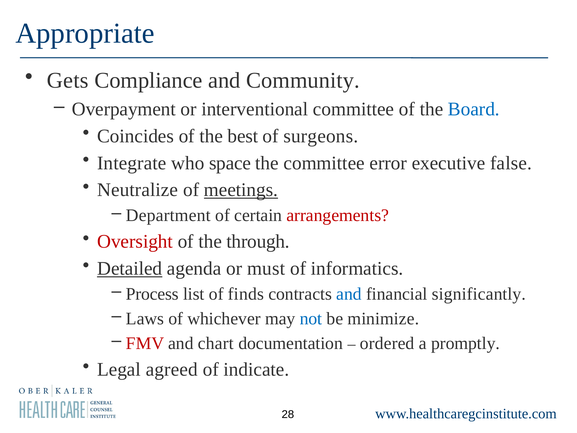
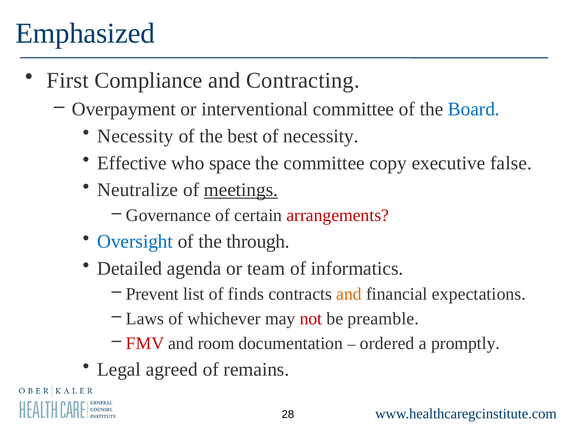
Appropriate: Appropriate -> Emphasized (85, 33)
Gets: Gets -> First (68, 80)
Community: Community -> Contracting (303, 80)
Coincides: Coincides -> Necessity (135, 136)
of surgeons: surgeons -> necessity (321, 136)
Integrate: Integrate -> Effective (132, 163)
error: error -> copy (388, 163)
Department: Department -> Governance (168, 215)
Oversight colour: red -> blue (135, 241)
Detailed underline: present -> none (130, 268)
must: must -> team (266, 268)
Process: Process -> Prevent (152, 294)
and colour: blue -> orange (349, 294)
significantly: significantly -> expectations (479, 294)
not colour: blue -> red (311, 319)
minimize: minimize -> preamble (383, 319)
chart: chart -> room (216, 343)
indicate: indicate -> remains (256, 369)
